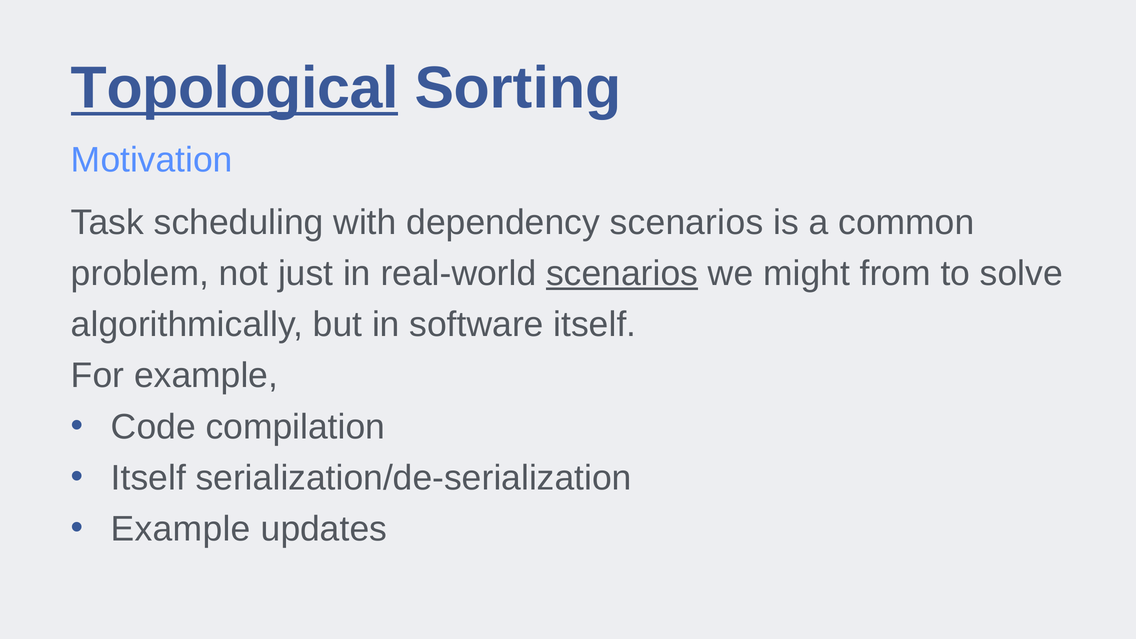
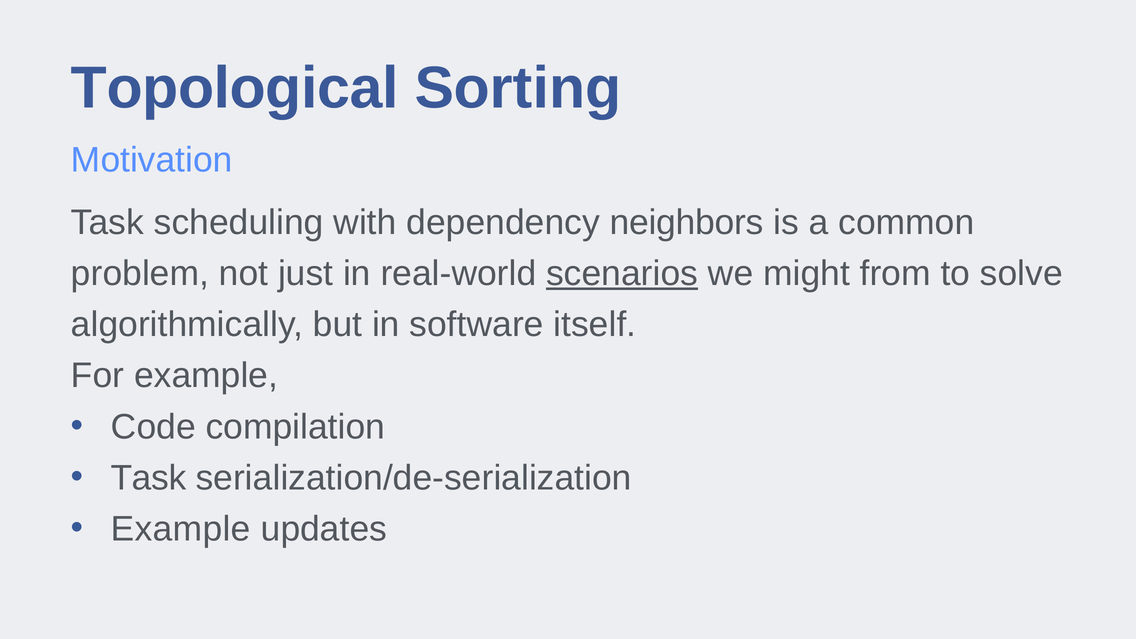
Topological underline: present -> none (235, 88)
dependency scenarios: scenarios -> neighbors (687, 222)
Itself: Itself -> Task (149, 478)
